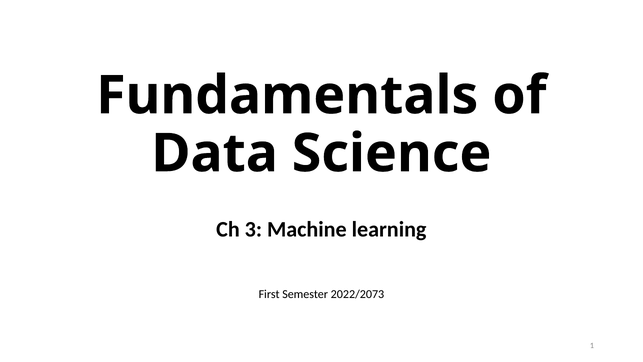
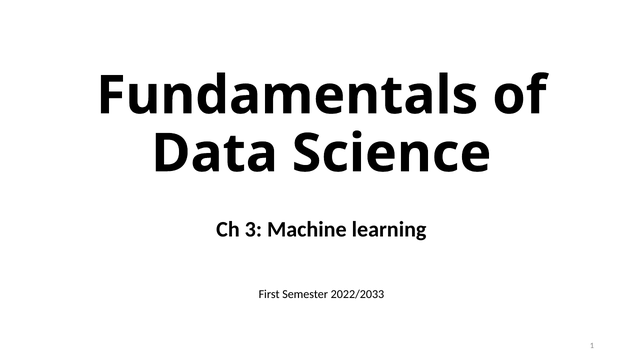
2022/2073: 2022/2073 -> 2022/2033 (357, 294)
